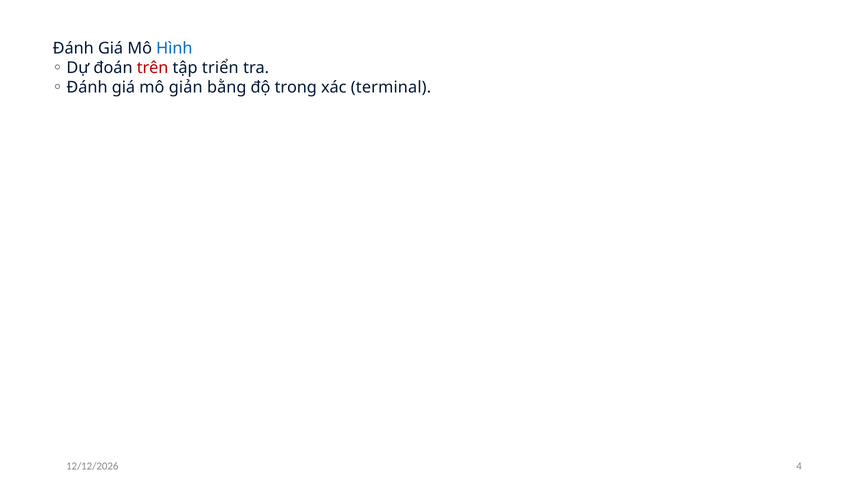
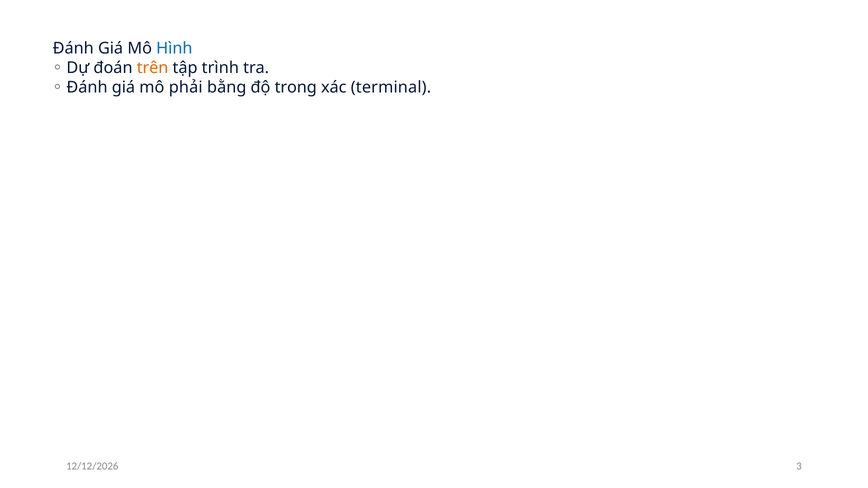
trên colour: red -> orange (153, 68)
triển: triển -> trình (220, 68)
giản: giản -> phải (186, 88)
4: 4 -> 3 (799, 466)
